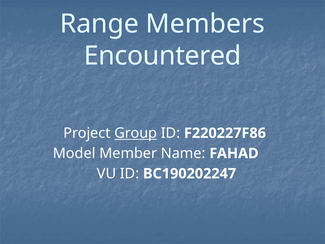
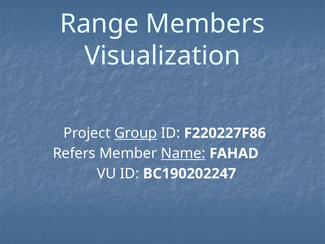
Encountered: Encountered -> Visualization (162, 56)
Model: Model -> Refers (74, 153)
Name underline: none -> present (183, 153)
